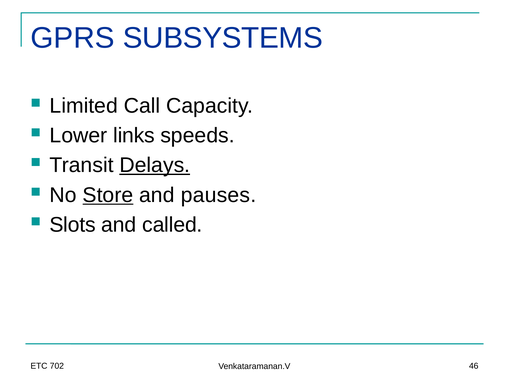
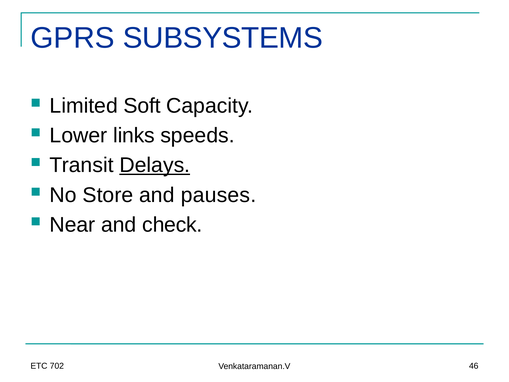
Call: Call -> Soft (142, 106)
Store underline: present -> none (108, 195)
Slots: Slots -> Near (72, 225)
called: called -> check (172, 225)
